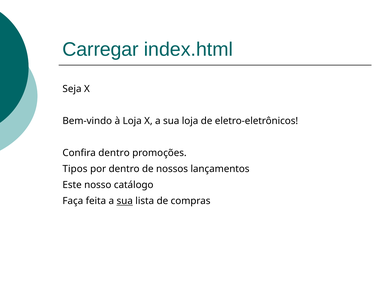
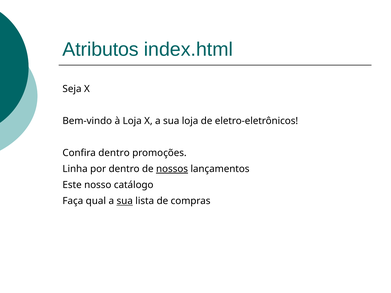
Carregar: Carregar -> Atributos (101, 49)
Tipos: Tipos -> Linha (75, 169)
nossos underline: none -> present (172, 169)
feita: feita -> qual (96, 201)
